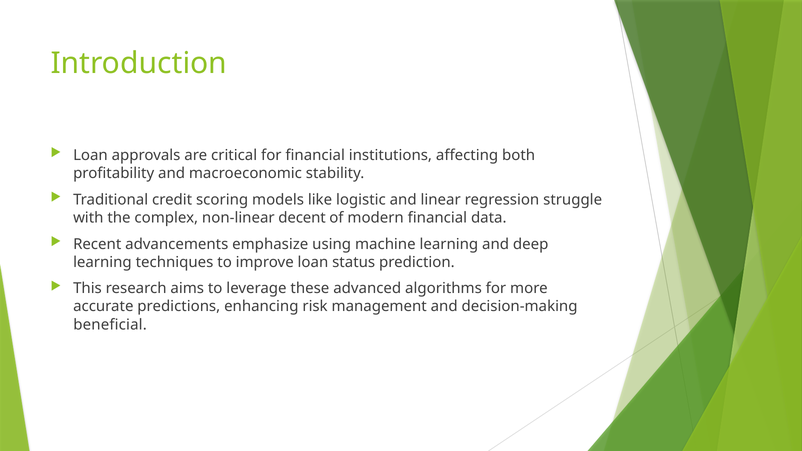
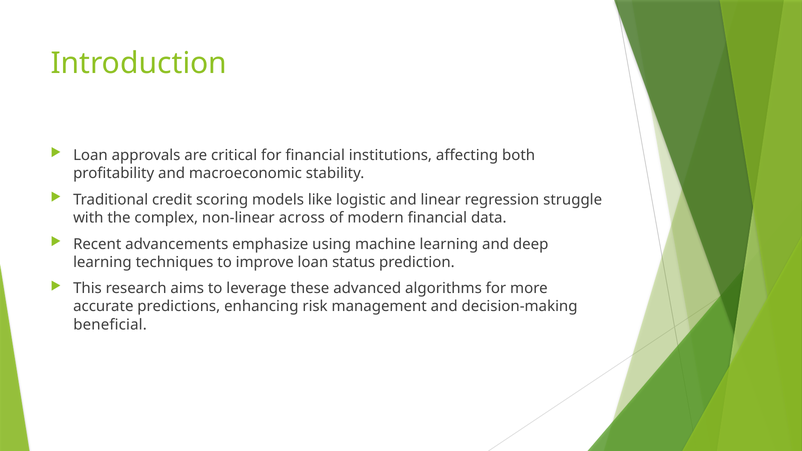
decent: decent -> across (302, 218)
